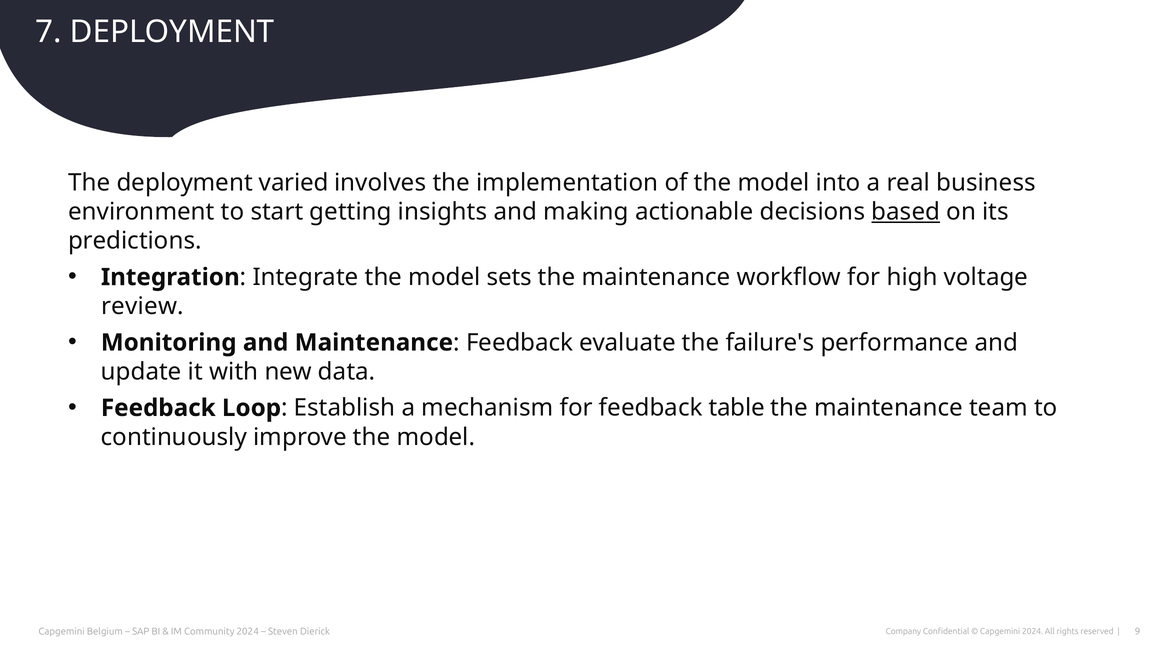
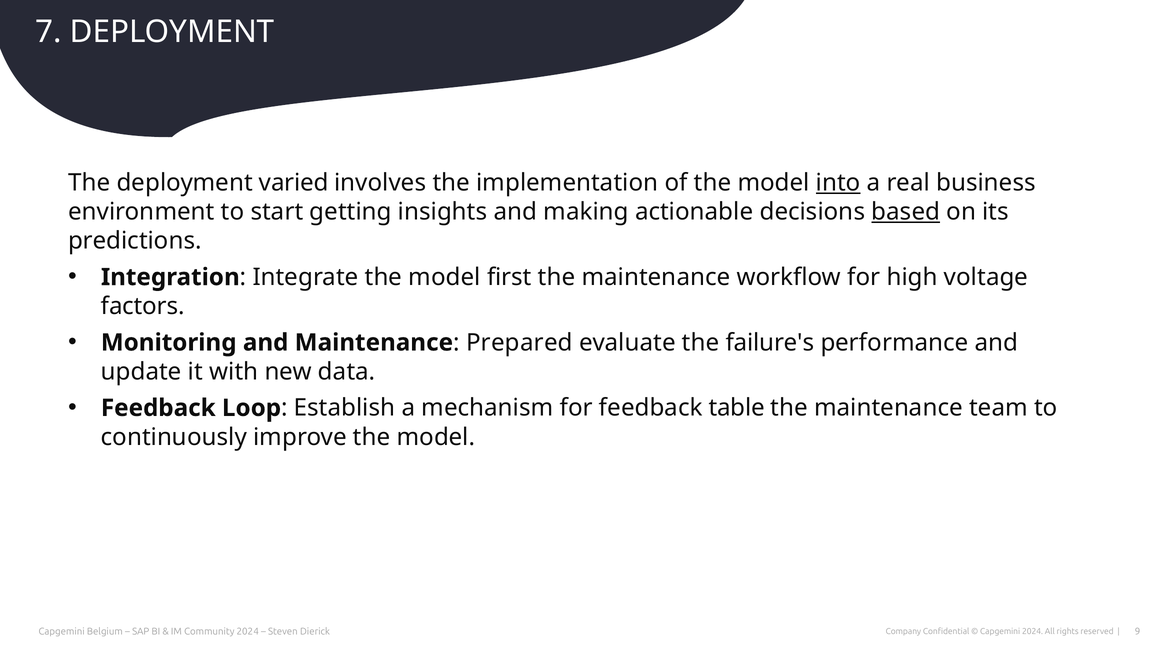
into underline: none -> present (838, 183)
sets: sets -> first (509, 277)
review: review -> factors (143, 306)
Feedback: Feedback -> Prepared (519, 343)
